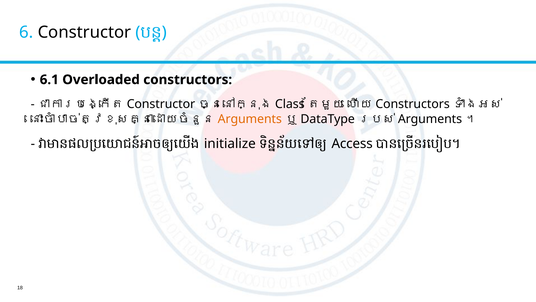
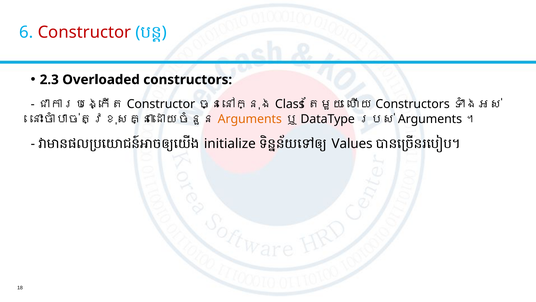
Constructor colour: black -> red (84, 32)
6.1: 6.1 -> 2.3 (49, 80)
Access: Access -> Values (352, 144)
